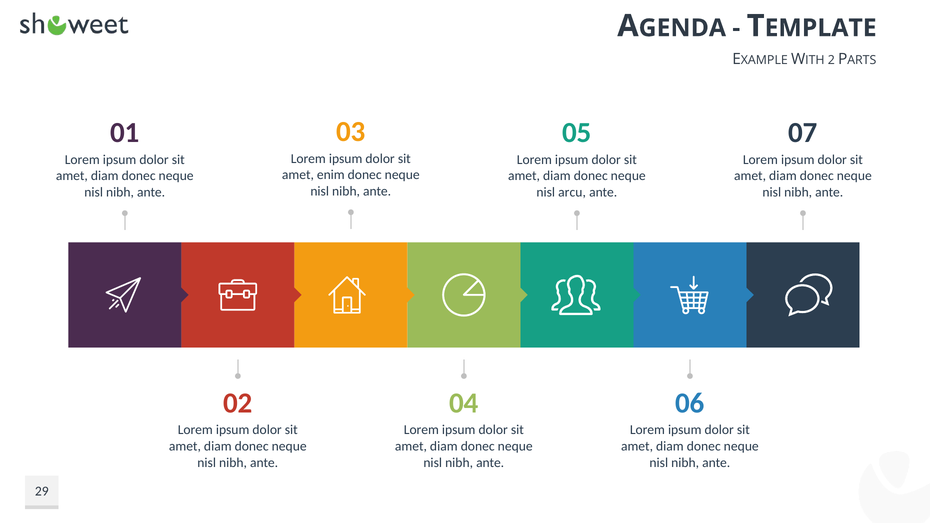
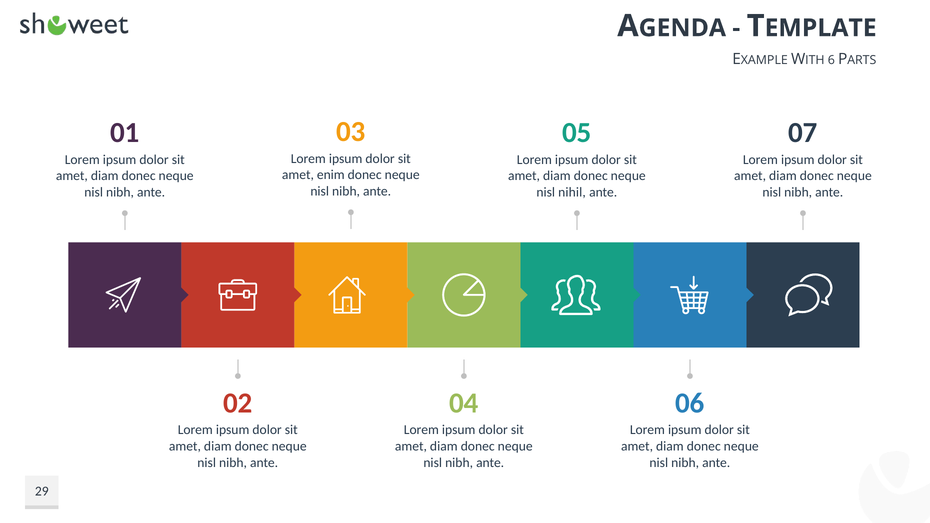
2: 2 -> 6 (831, 60)
arcu: arcu -> nihil (572, 192)
